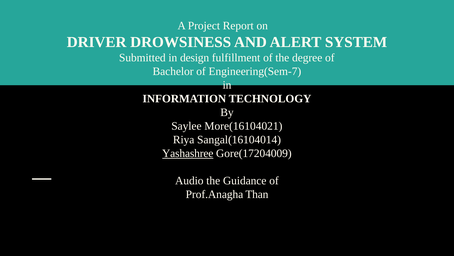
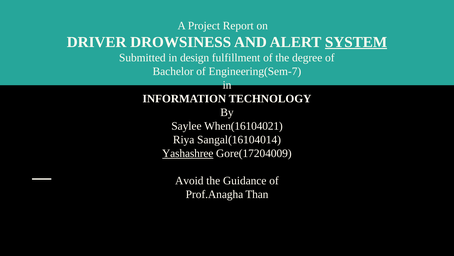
SYSTEM underline: none -> present (356, 42)
More(16104021: More(16104021 -> When(16104021 (243, 126)
Audio: Audio -> Avoid (189, 180)
